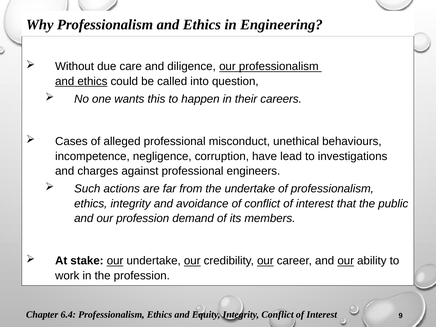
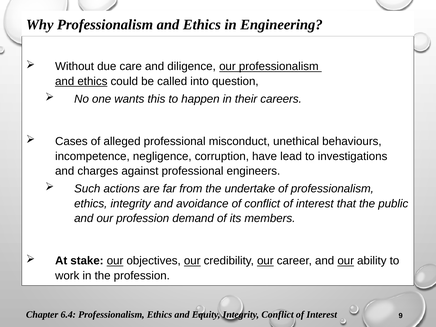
our undertake: undertake -> objectives (154, 261)
